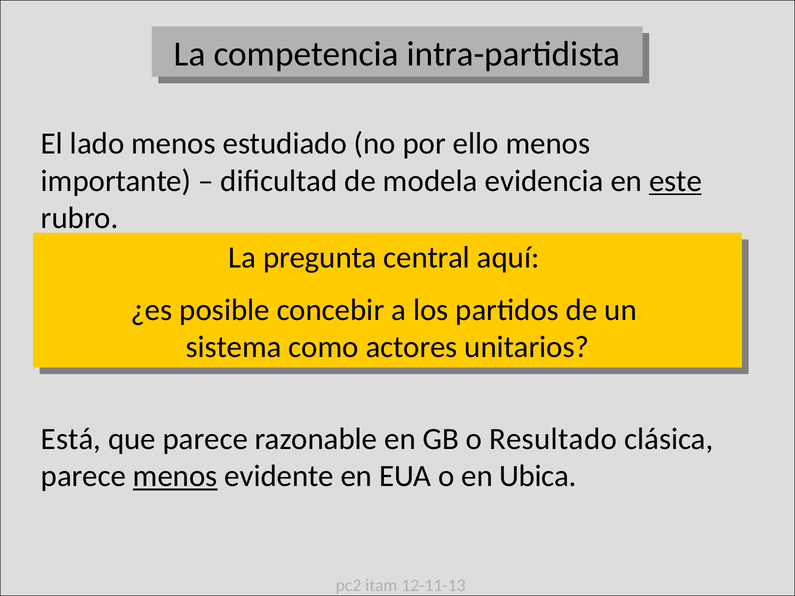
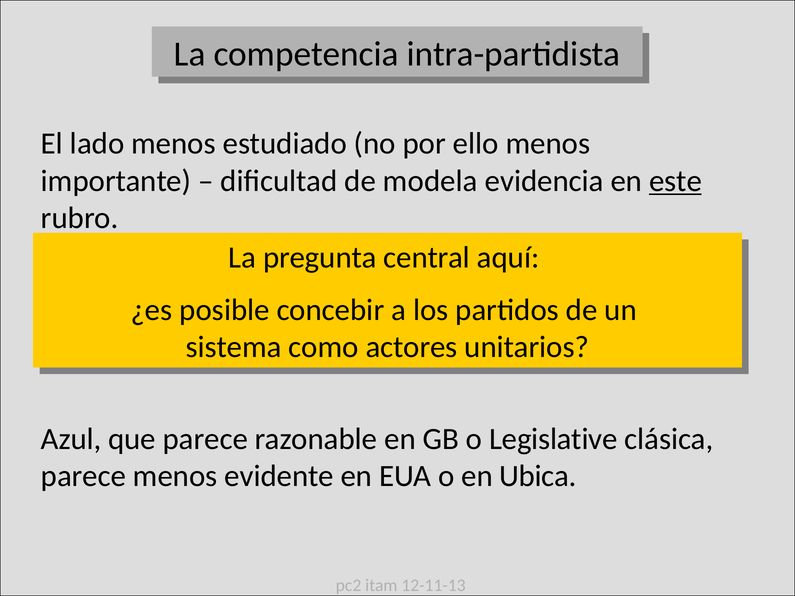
Está: Está -> Azul (71, 439)
Resultado: Resultado -> Legislative (553, 439)
menos underline: present -> none (175, 476)
